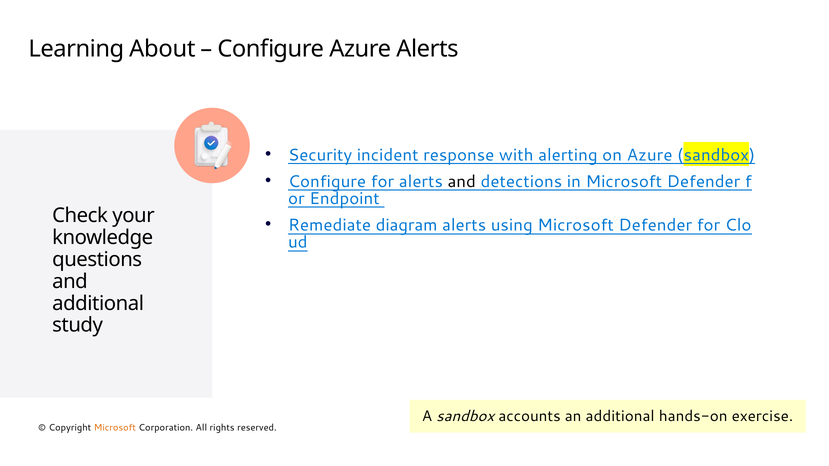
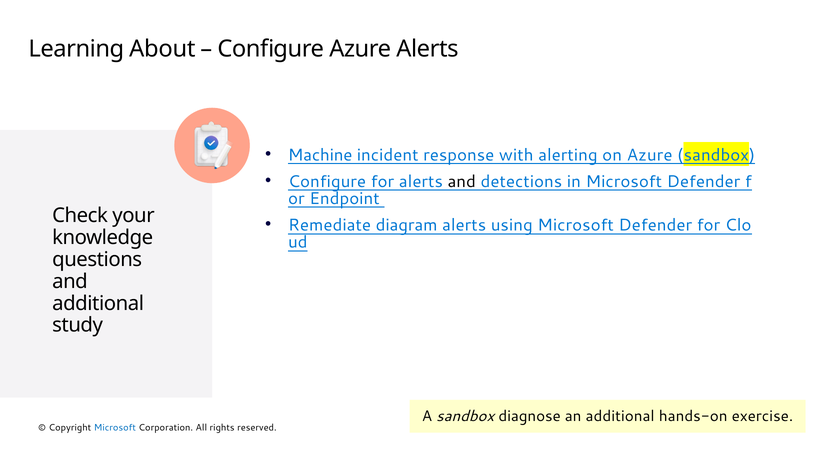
Security: Security -> Machine (320, 155)
accounts: accounts -> diagnose (530, 416)
Microsoft colour: orange -> blue (115, 428)
